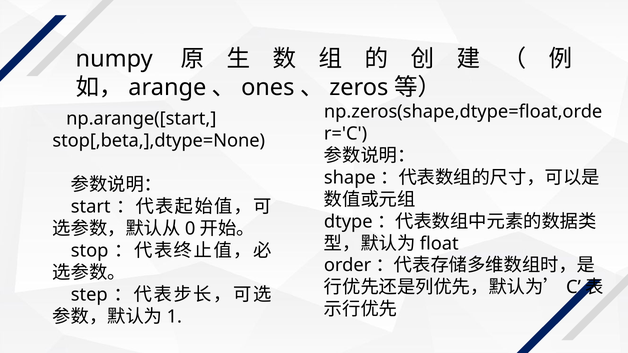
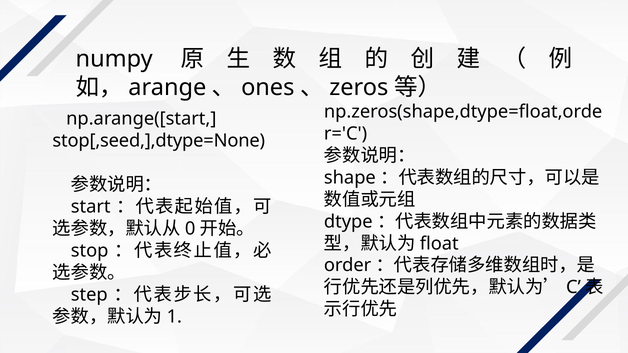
stop[,beta,],dtype=None: stop[,beta,],dtype=None -> stop[,seed,],dtype=None (159, 141)
